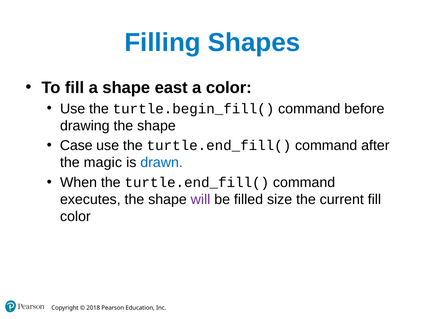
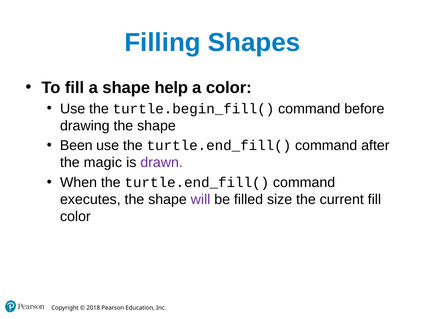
east: east -> help (171, 88)
Case: Case -> Been (76, 145)
drawn colour: blue -> purple (162, 162)
